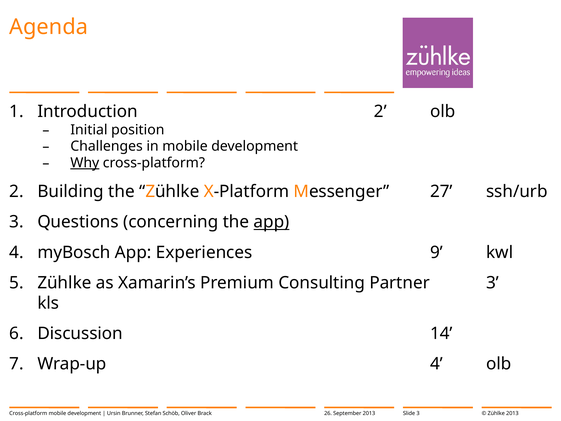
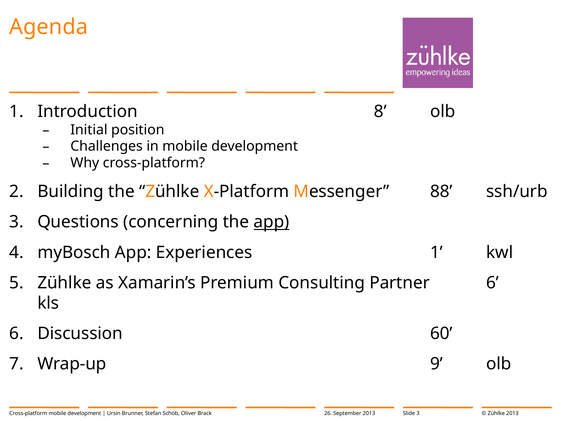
Introduction 2: 2 -> 8 (380, 111)
Why underline: present -> none (85, 163)
27: 27 -> 88 (441, 191)
Experiences 9: 9 -> 1 (436, 252)
Partner 3: 3 -> 6 (493, 283)
14: 14 -> 60 (441, 333)
Wrap-up 4: 4 -> 9 (436, 364)
